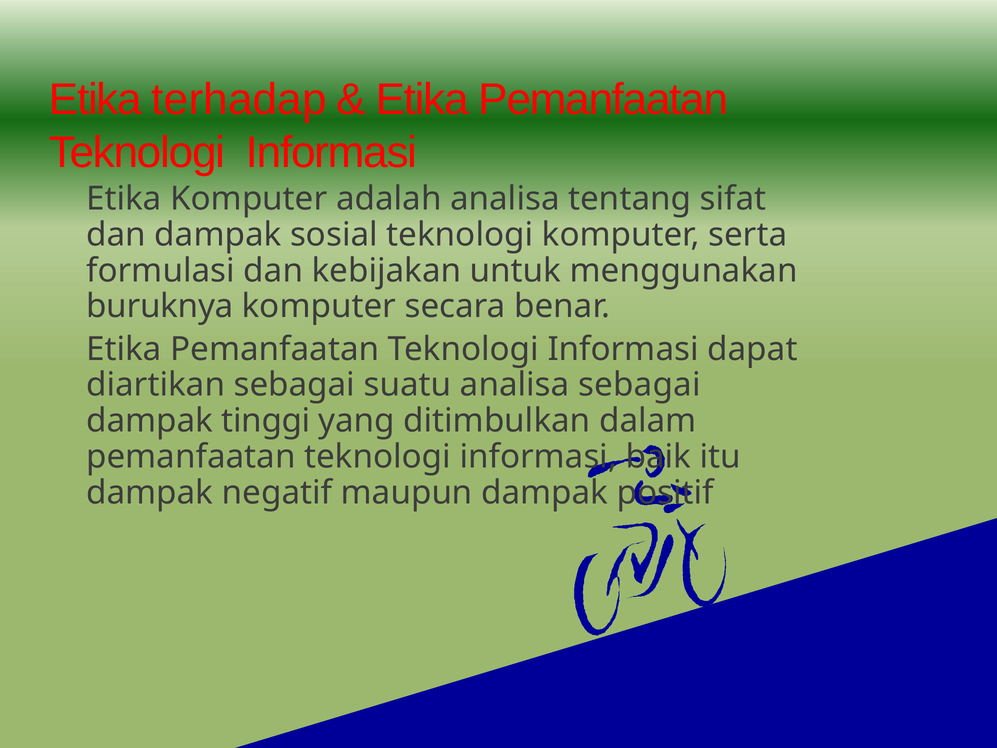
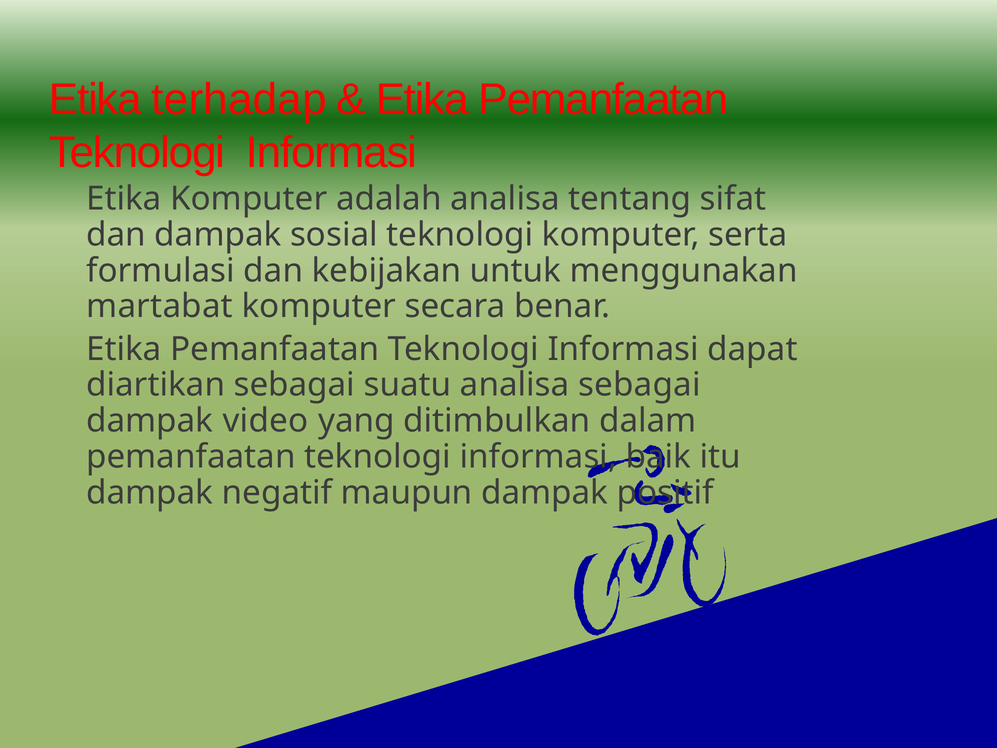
buruknya: buruknya -> martabat (160, 306)
tinggi: tinggi -> video (266, 421)
